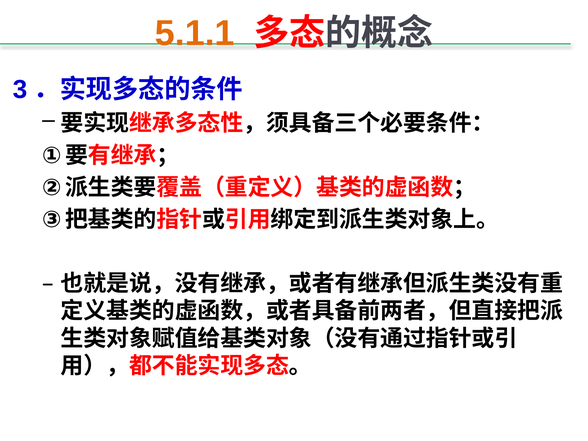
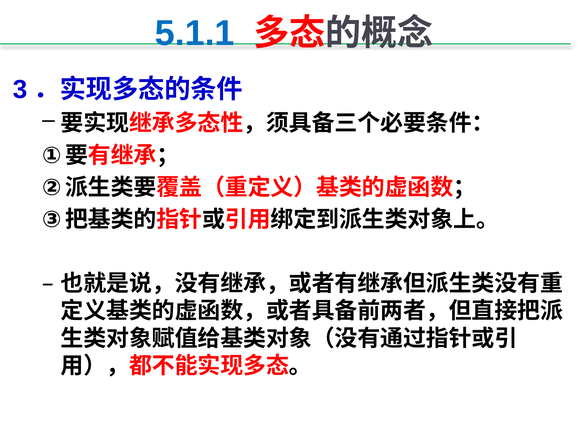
5.1.1 colour: orange -> blue (195, 33)
